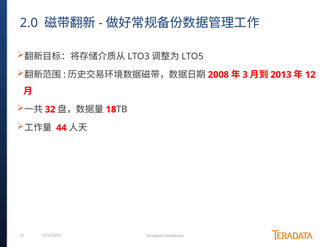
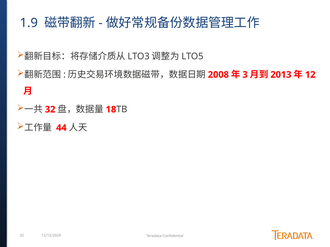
2.0: 2.0 -> 1.9 (29, 23)
